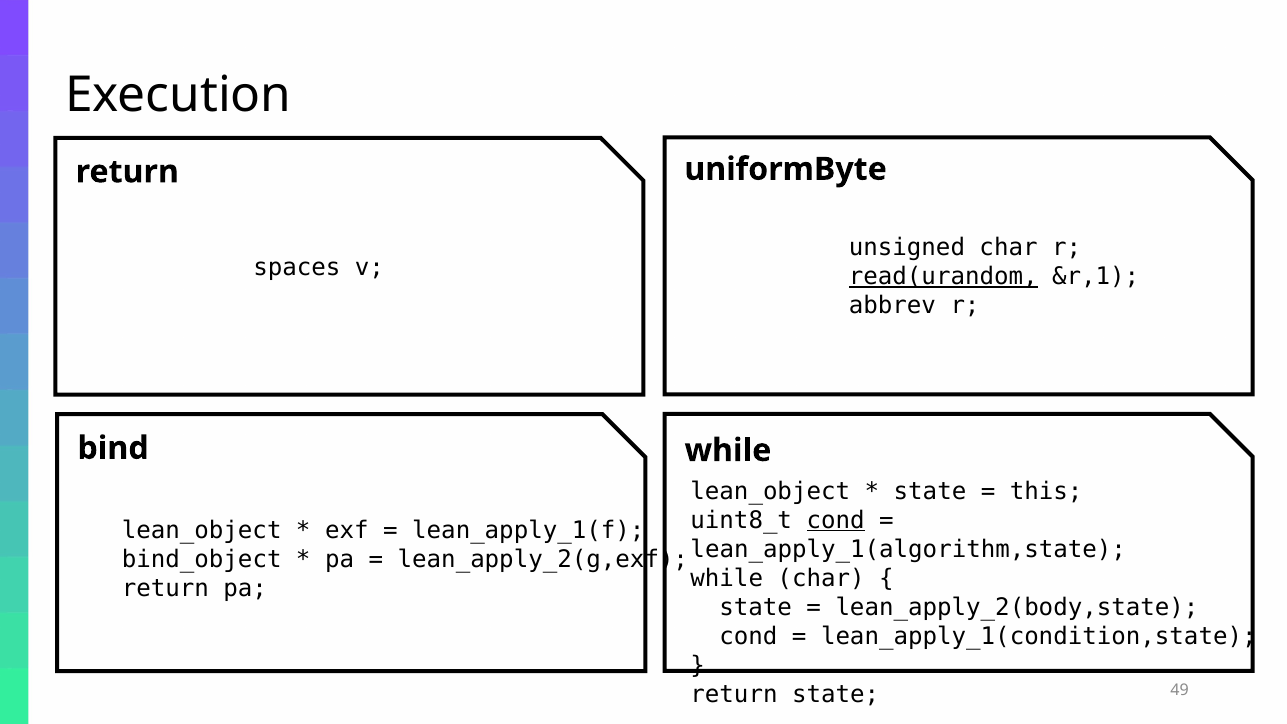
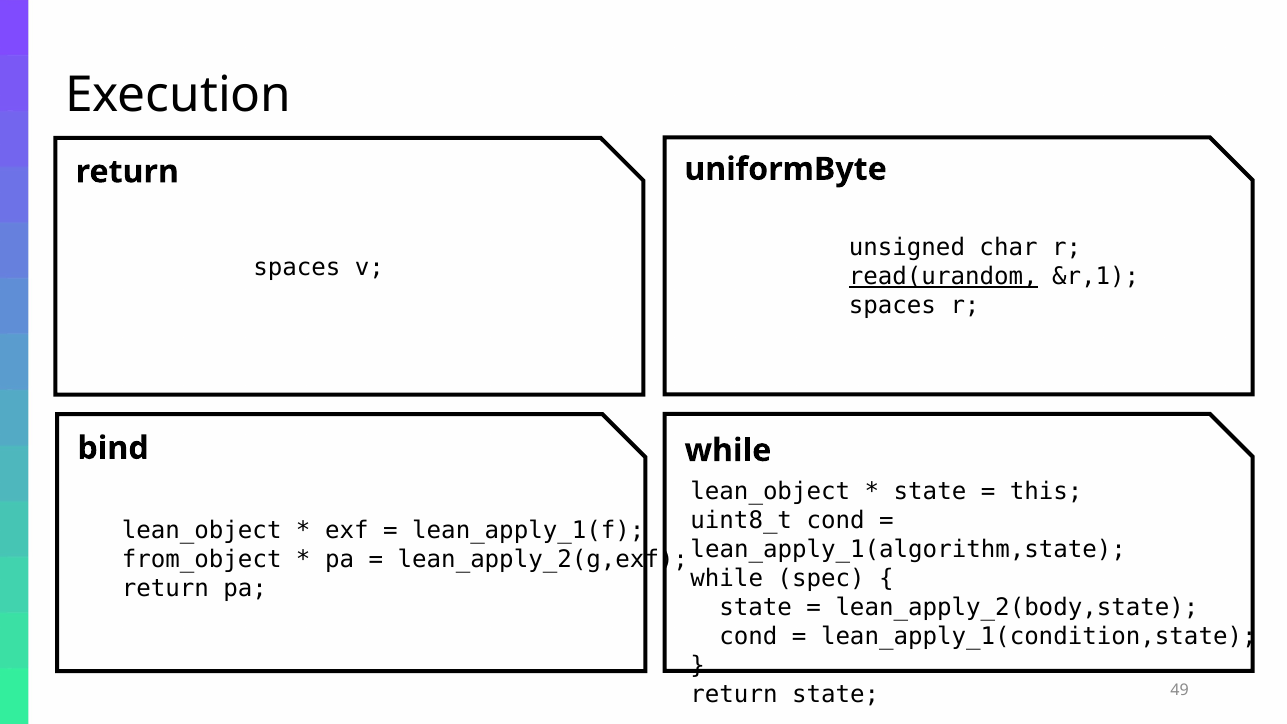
abbrev: abbrev -> spaces (892, 306)
cond underline: present -> none (836, 520)
bind_object: bind_object -> from_object (202, 559)
while char: char -> spec (821, 578)
